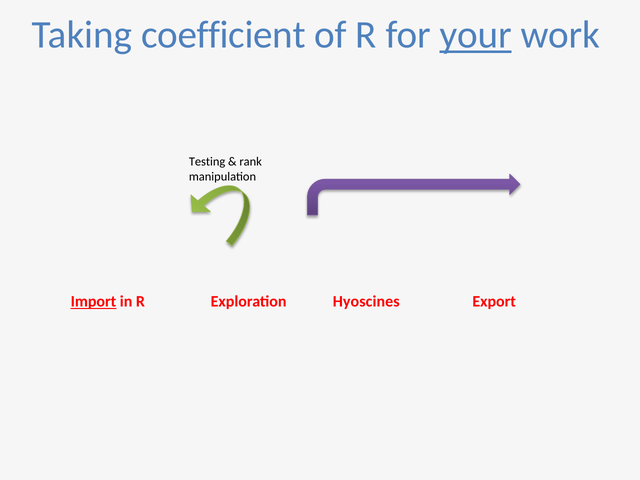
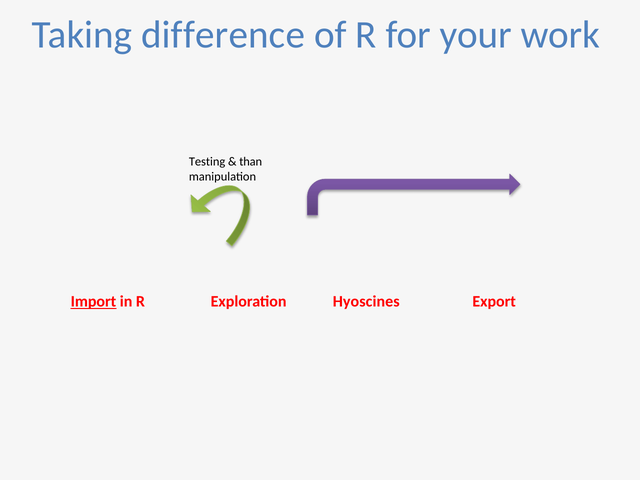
coefficient: coefficient -> difference (223, 35)
your underline: present -> none (476, 35)
rank: rank -> than (251, 162)
